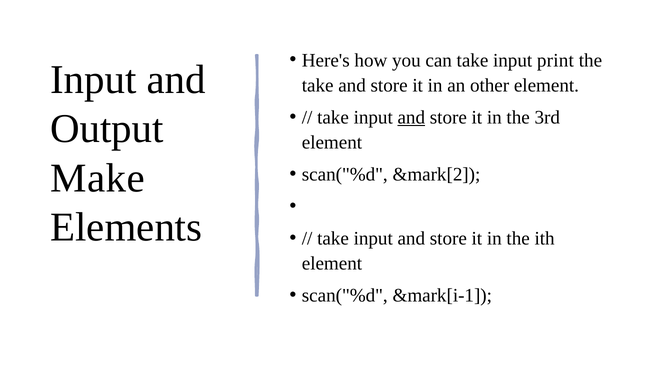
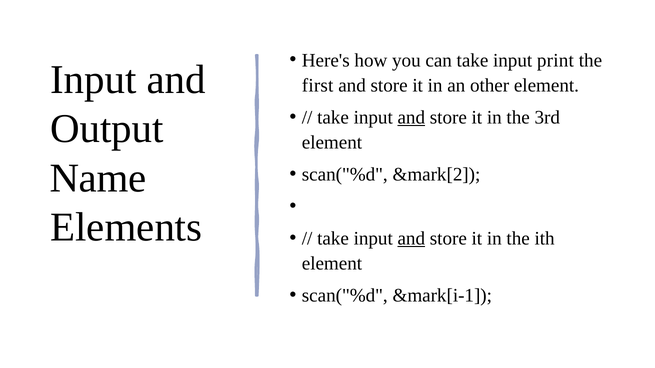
take: take -> first (318, 85)
Make: Make -> Name (98, 178)
and underline: none -> present (411, 239)
